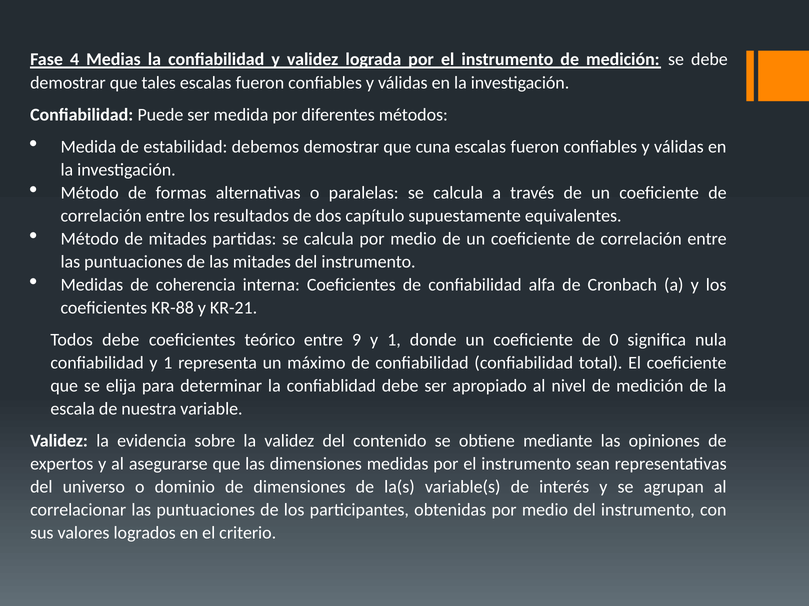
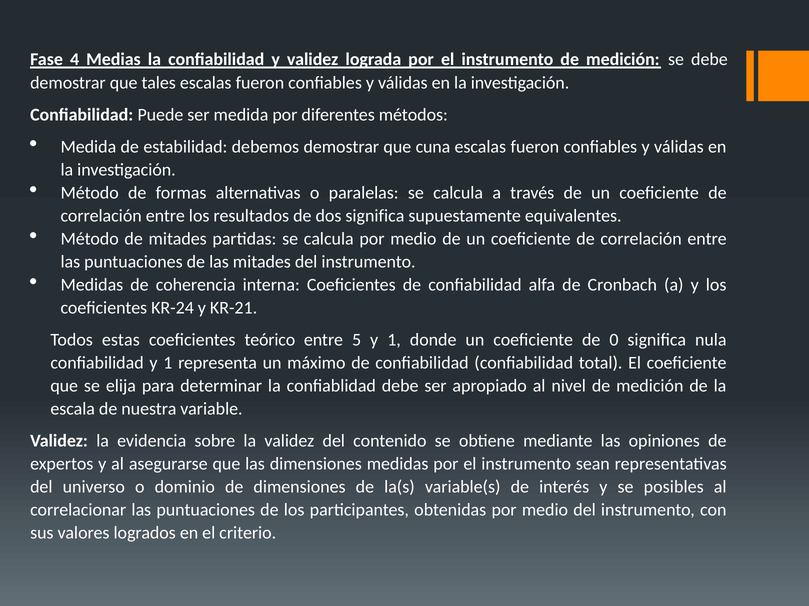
dos capítulo: capítulo -> significa (375, 216)
KR-88: KR-88 -> KR-24 (173, 308)
Todos debe: debe -> estas (121, 340)
9: 9 -> 5 (357, 340)
agrupan: agrupan -> posibles (674, 488)
